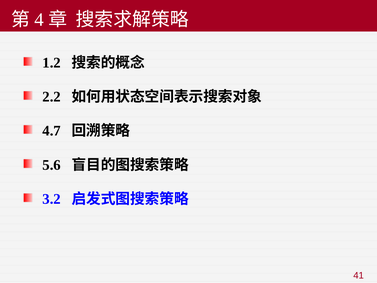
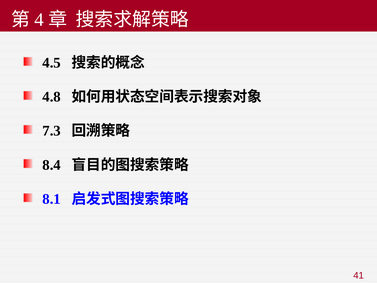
1.2: 1.2 -> 4.5 (52, 63)
2.2: 2.2 -> 4.8 (52, 97)
4.7: 4.7 -> 7.3 (52, 131)
5.6: 5.6 -> 8.4 (52, 165)
3.2: 3.2 -> 8.1 (52, 199)
